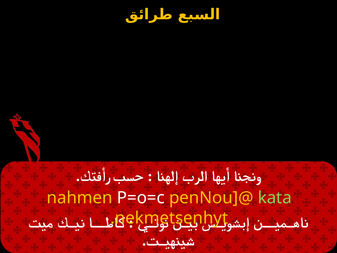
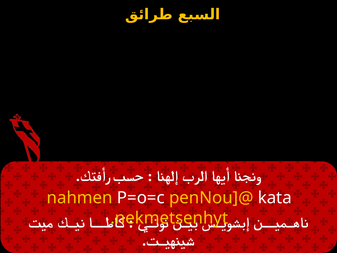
kata colour: light green -> white (275, 198)
